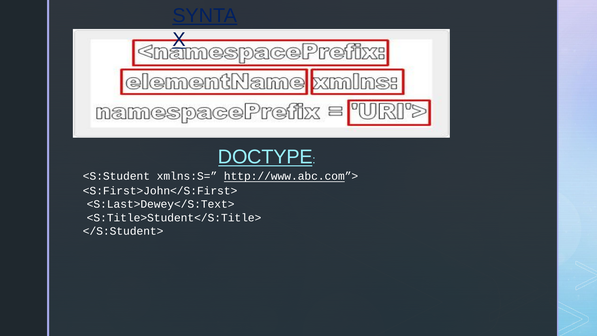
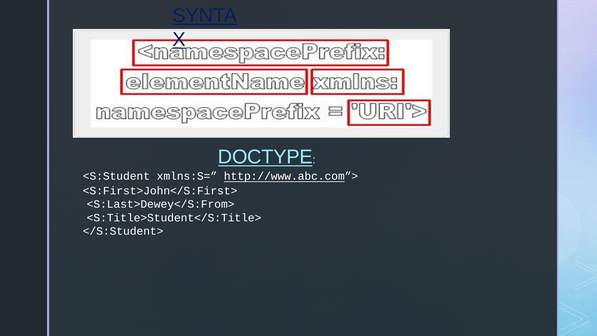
<S:Last>Dewey</S:Text>: <S:Last>Dewey</S:Text> -> <S:Last>Dewey</S:From> (161, 204)
